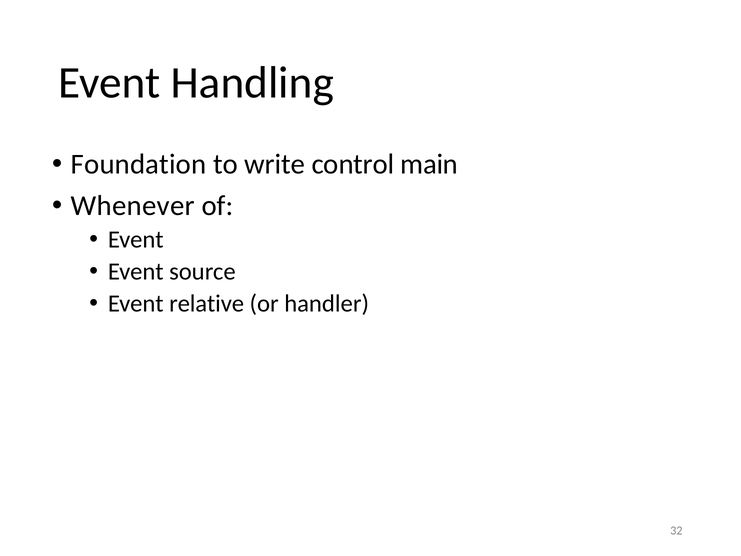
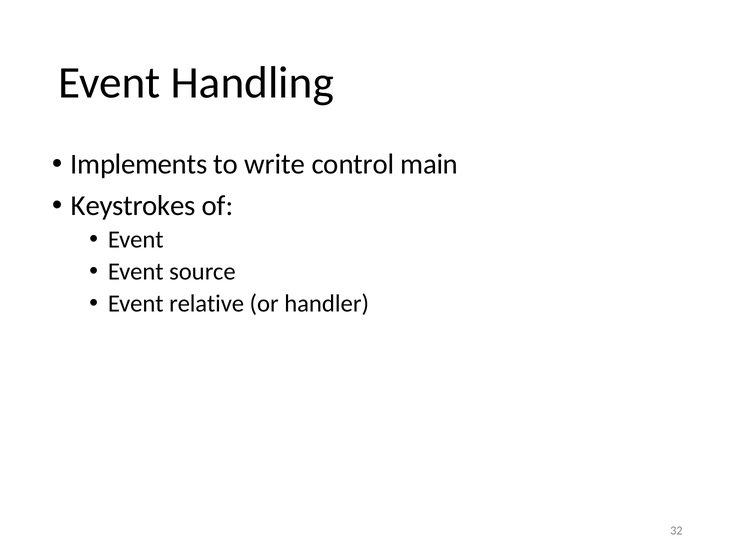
Foundation: Foundation -> Implements (139, 164)
Whenever: Whenever -> Keystrokes (133, 206)
